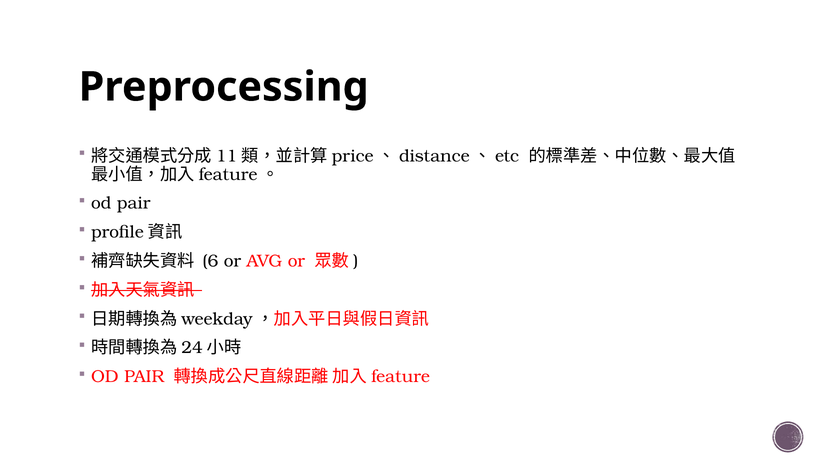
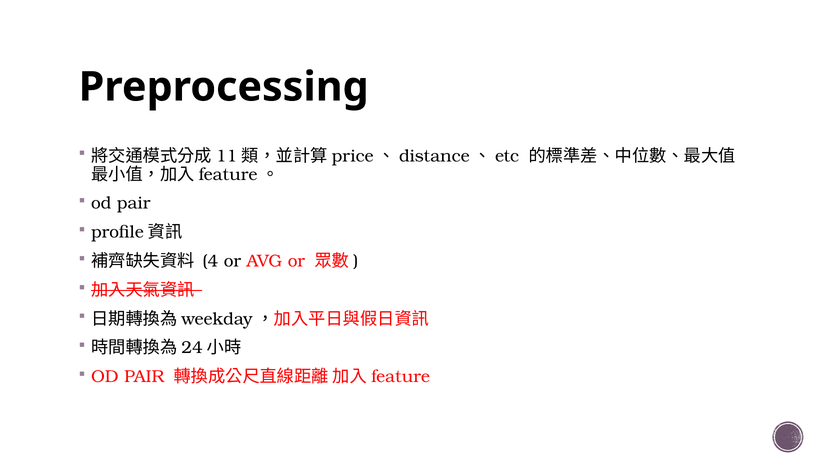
6: 6 -> 4 (210, 261)
